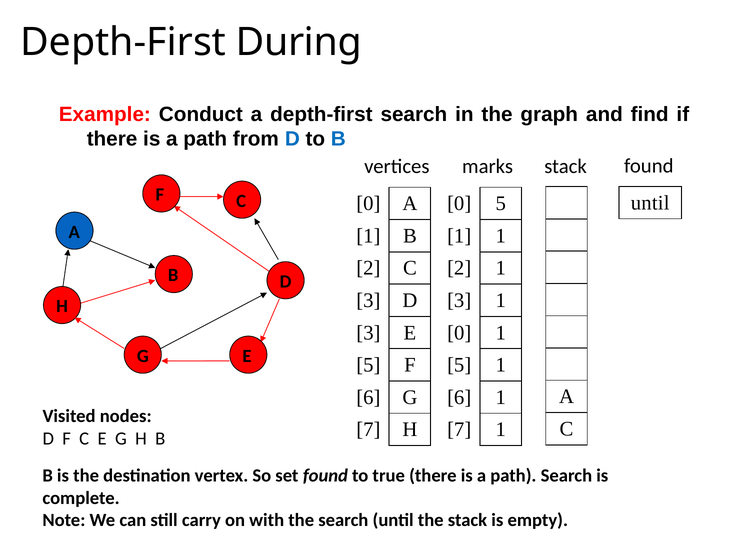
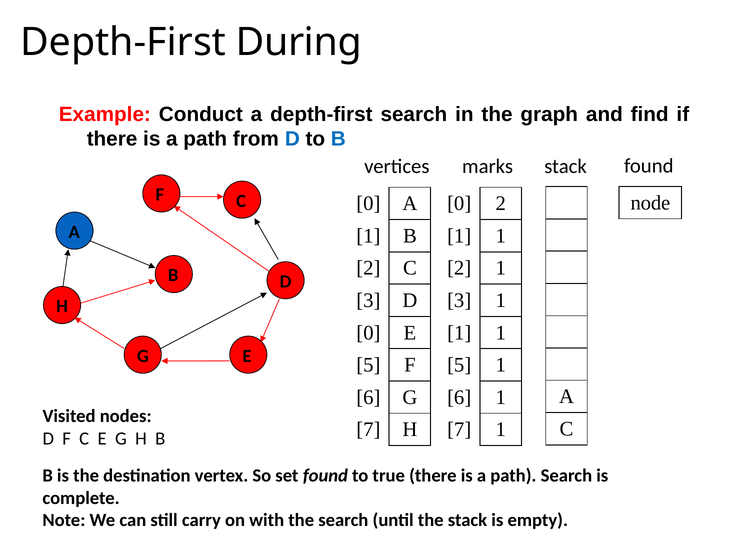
until: until -> node (650, 203)
0 5: 5 -> 2 (501, 204)
3: 3 -> 0 (368, 333)
0: 0 -> 1 (459, 333)
